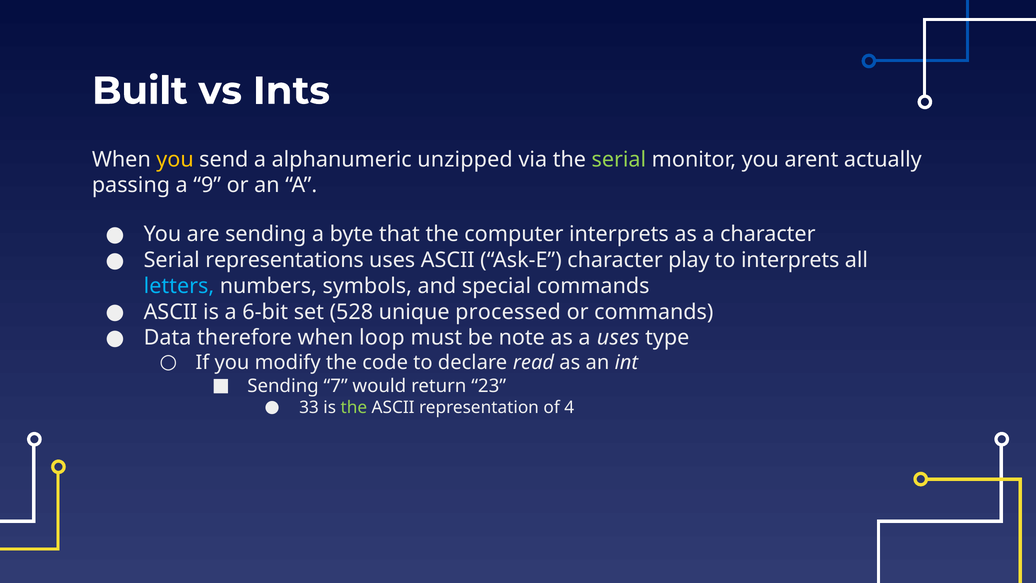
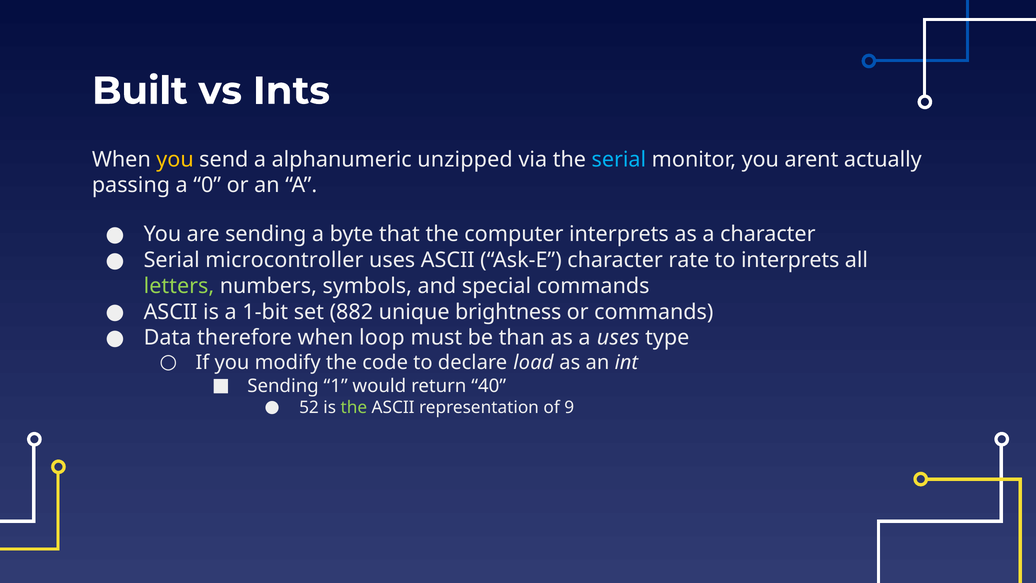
serial colour: light green -> light blue (619, 159)
9: 9 -> 0 (207, 185)
representations: representations -> microcontroller (284, 260)
play: play -> rate (689, 260)
letters colour: light blue -> light green (179, 286)
6-bit: 6-bit -> 1-bit (265, 312)
528: 528 -> 882 (351, 312)
processed: processed -> brightness (508, 312)
note: note -> than (522, 338)
read: read -> load (533, 363)
7: 7 -> 1 (336, 386)
23: 23 -> 40 (489, 386)
33: 33 -> 52 (309, 407)
4: 4 -> 9 (569, 407)
